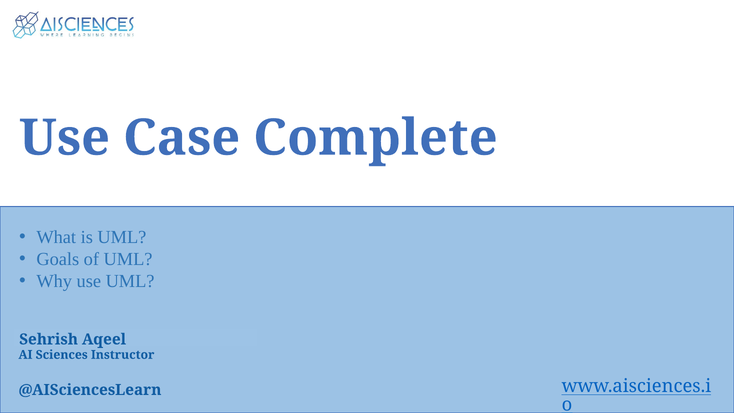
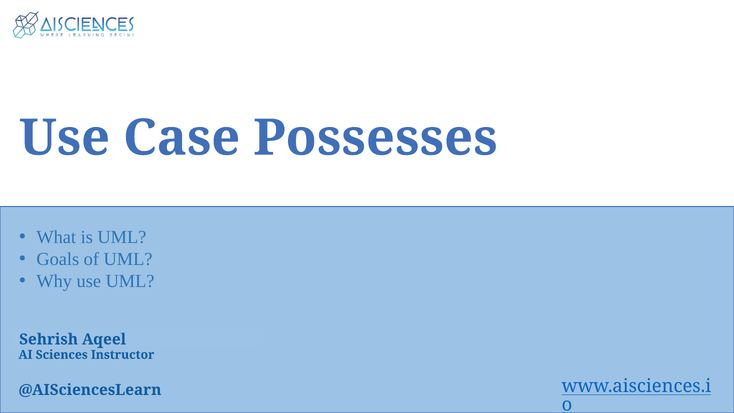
Complete: Complete -> Possesses (375, 138)
